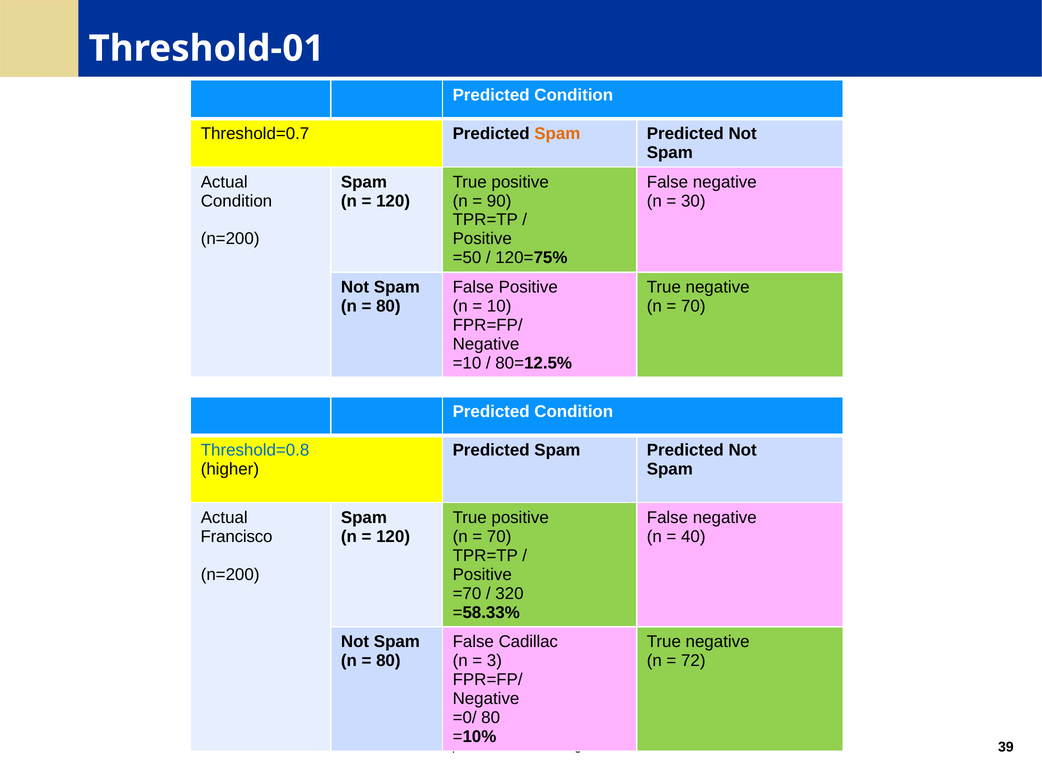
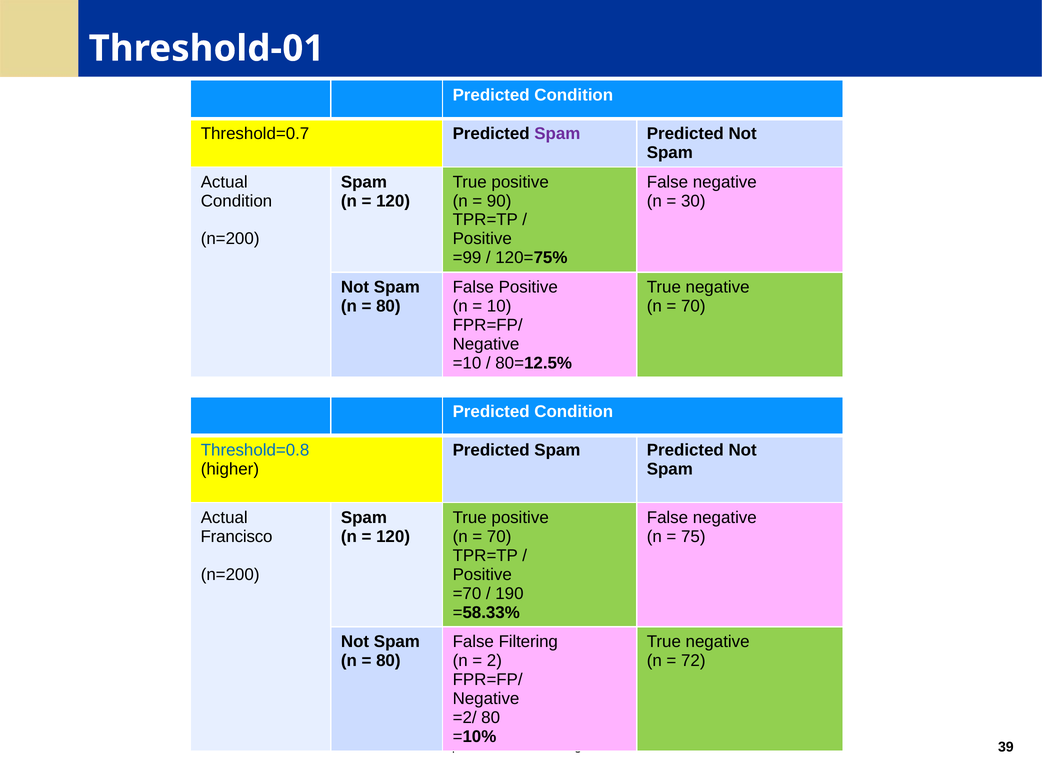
Spam colour: orange -> purple (557, 134)
=50: =50 -> =99 (467, 258)
40: 40 -> 75 (693, 536)
320: 320 -> 190 (509, 593)
Cadillac: Cadillac -> Filtering (528, 641)
3: 3 -> 2 (494, 660)
=0/: =0/ -> =2/ (465, 717)
